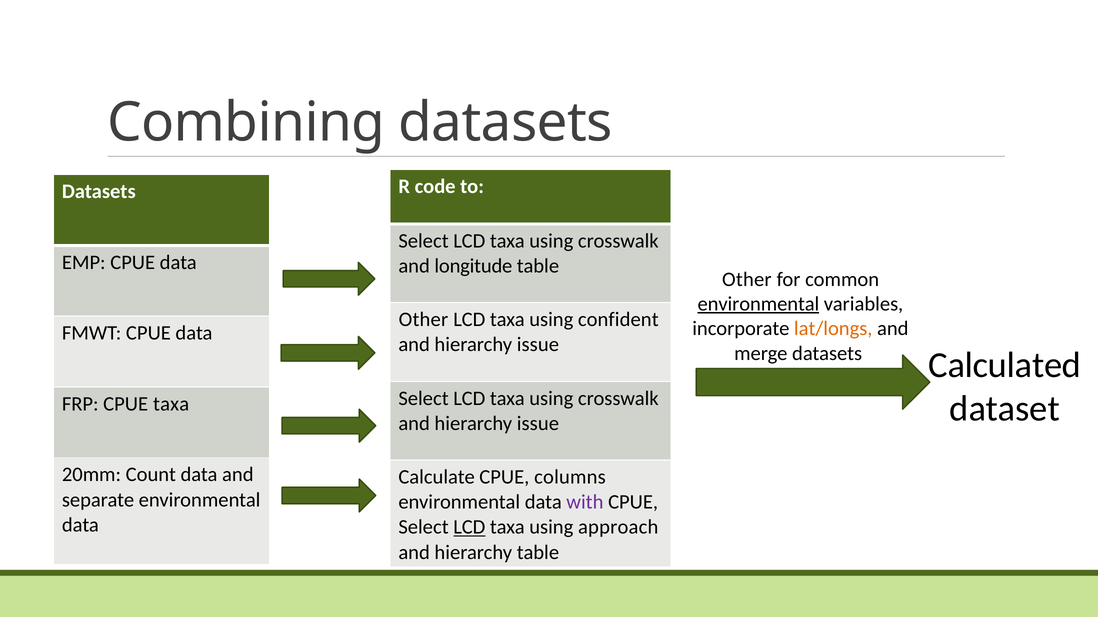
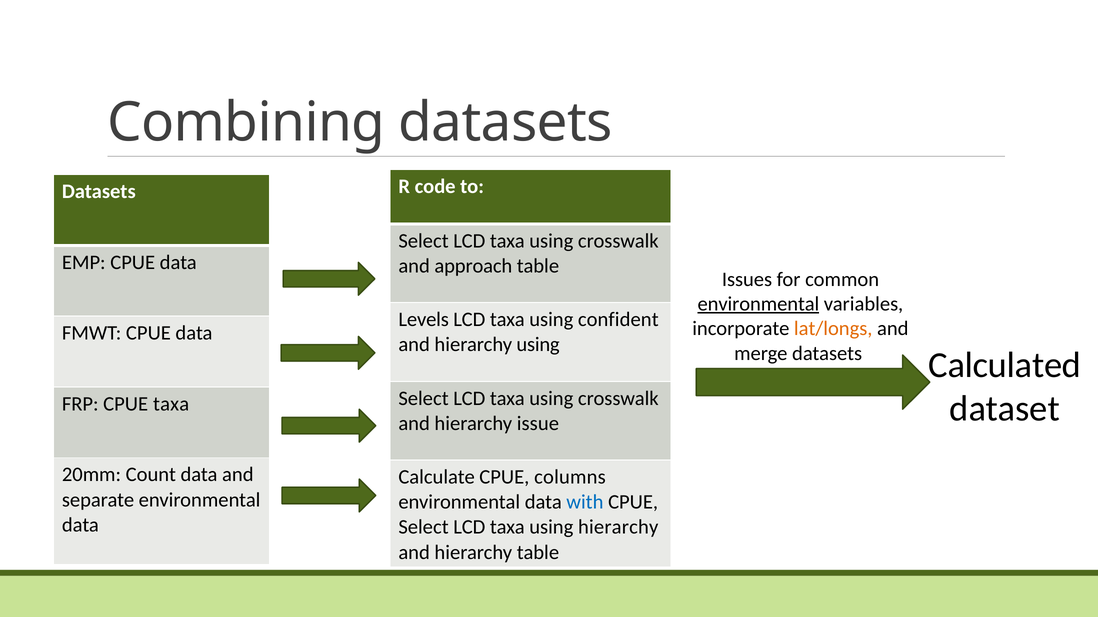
longitude: longitude -> approach (473, 266)
Other: Other -> Issues (747, 280)
Other: Other -> Levels (424, 320)
issue: issue -> using (538, 345)
with colour: purple -> blue (585, 503)
LCD underline: present -> none (469, 528)
using approach: approach -> hierarchy (618, 528)
